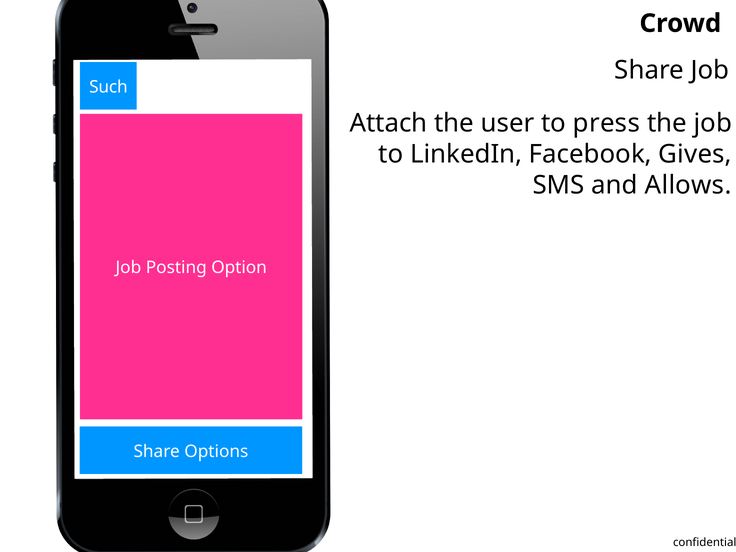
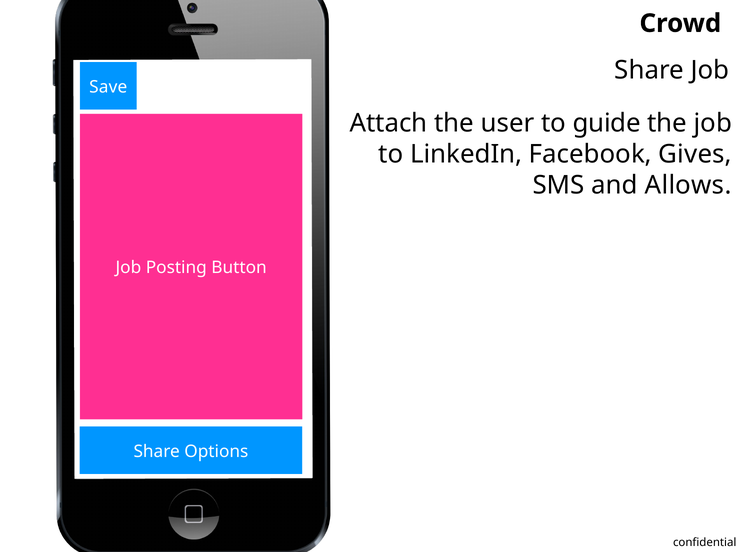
Such: Such -> Save (108, 87)
press: press -> guide (607, 123)
Option: Option -> Button (239, 268)
